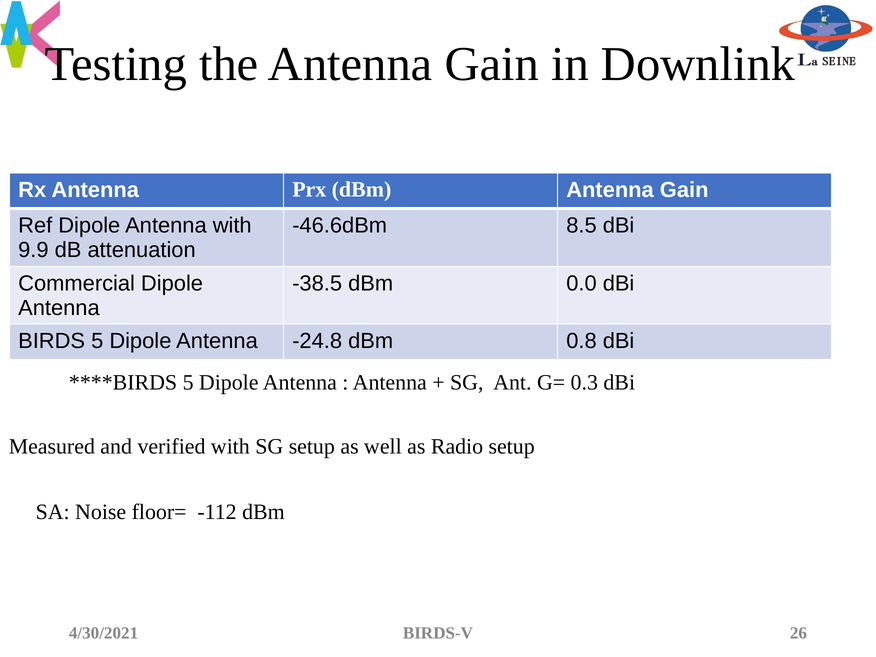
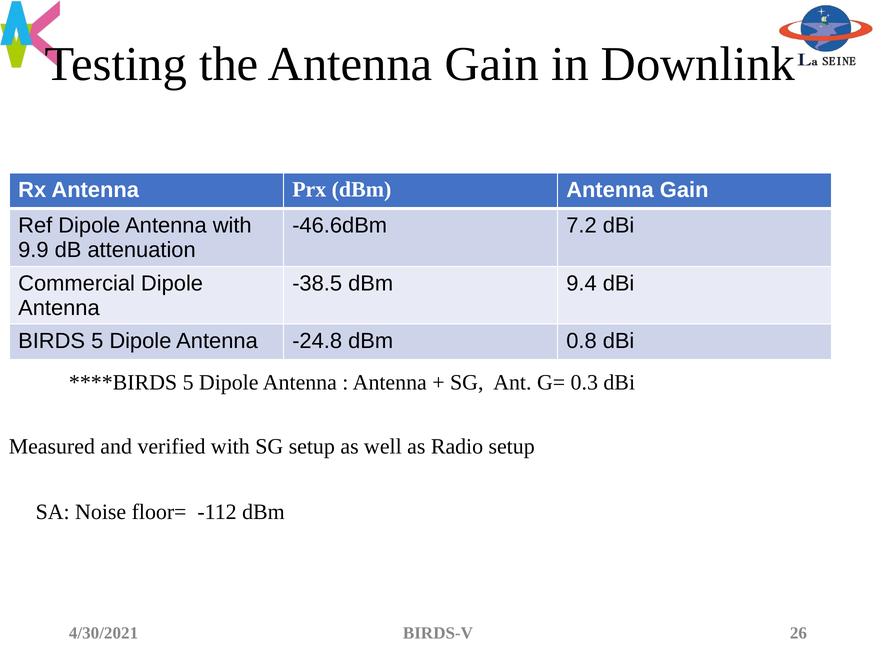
8.5: 8.5 -> 7.2 (582, 225)
0.0: 0.0 -> 9.4 (582, 283)
